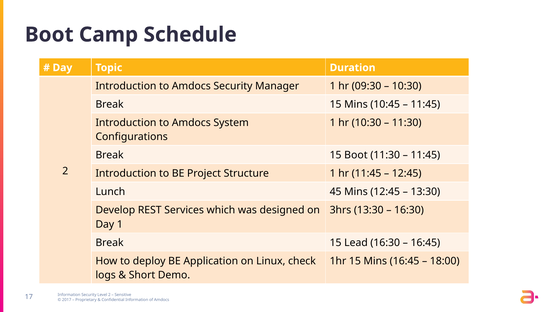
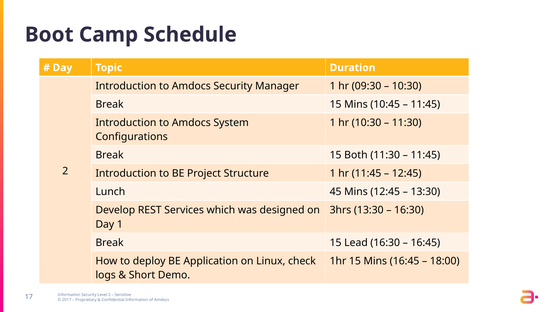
15 Boot: Boot -> Both (356, 155)
